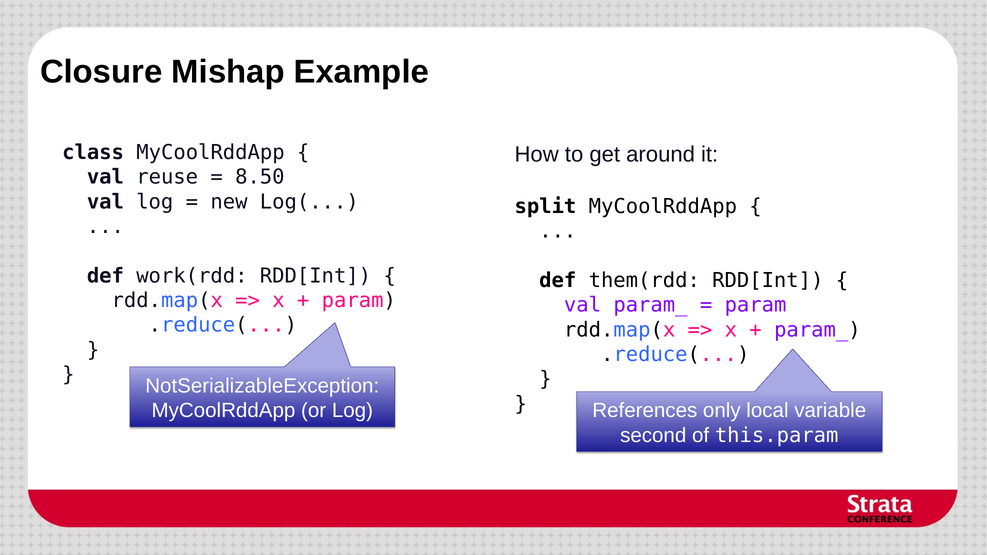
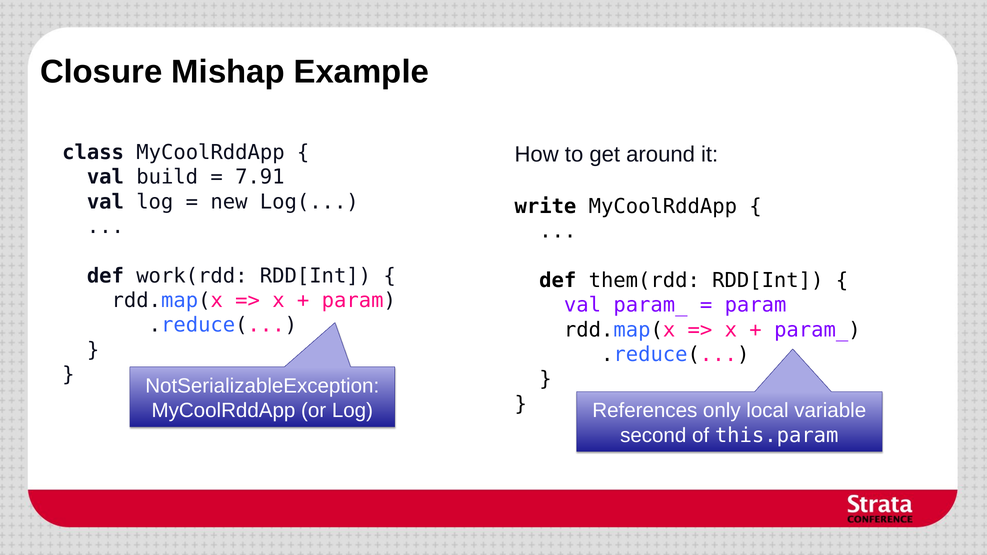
reuse: reuse -> build (167, 177)
8.50: 8.50 -> 7.91 (260, 177)
split: split -> write (545, 207)
